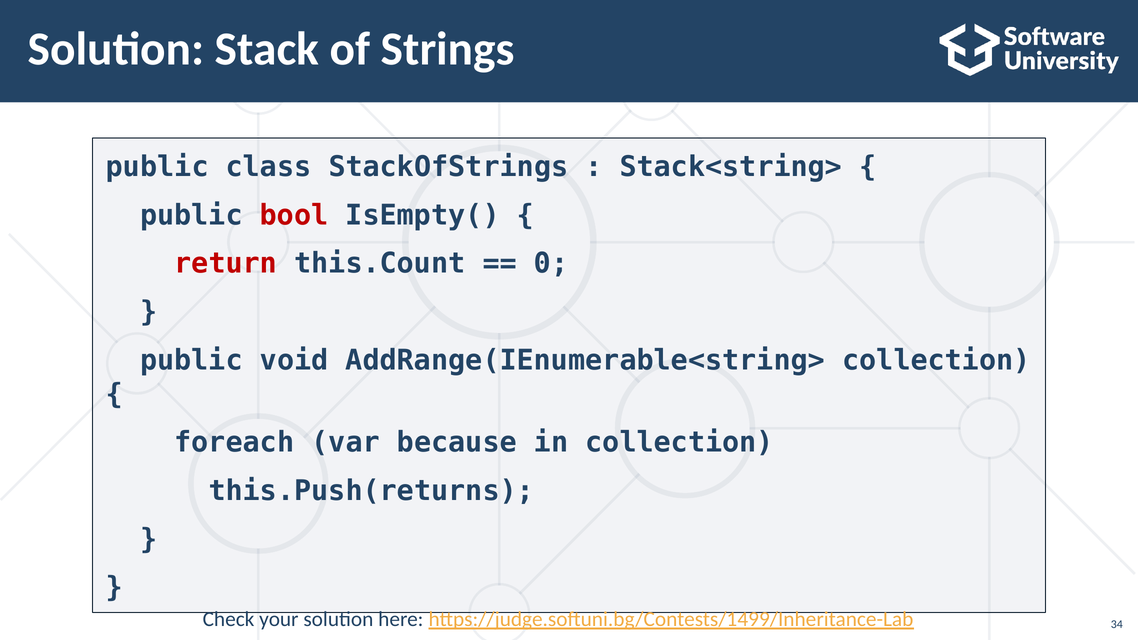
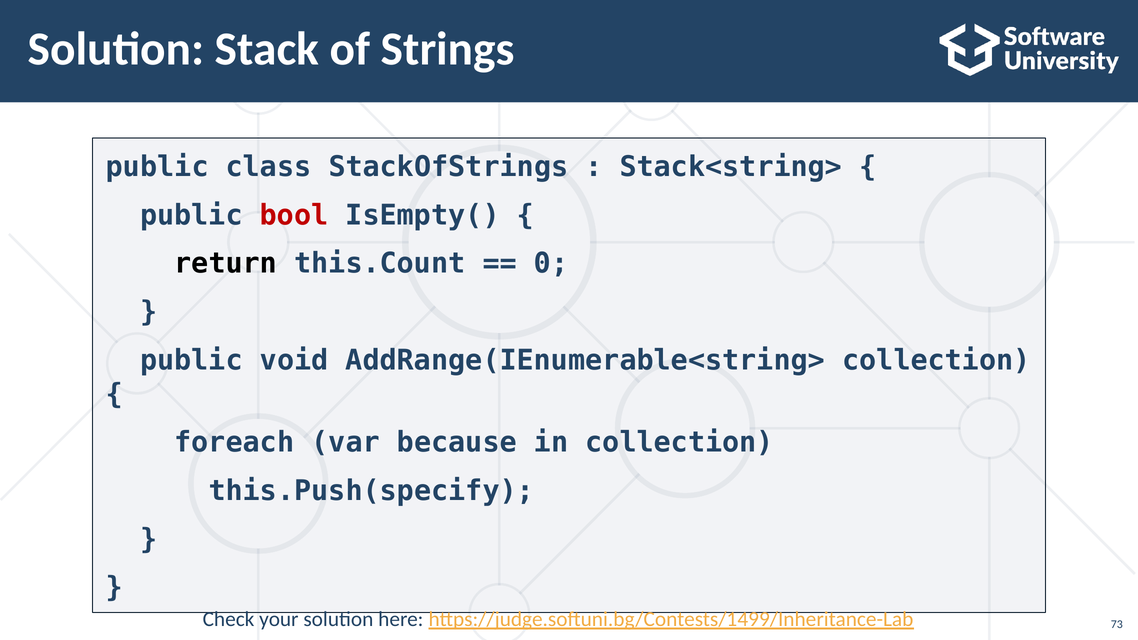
return colour: red -> black (226, 264)
this.Push(returns: this.Push(returns -> this.Push(specify (371, 491)
34: 34 -> 73 (1117, 624)
